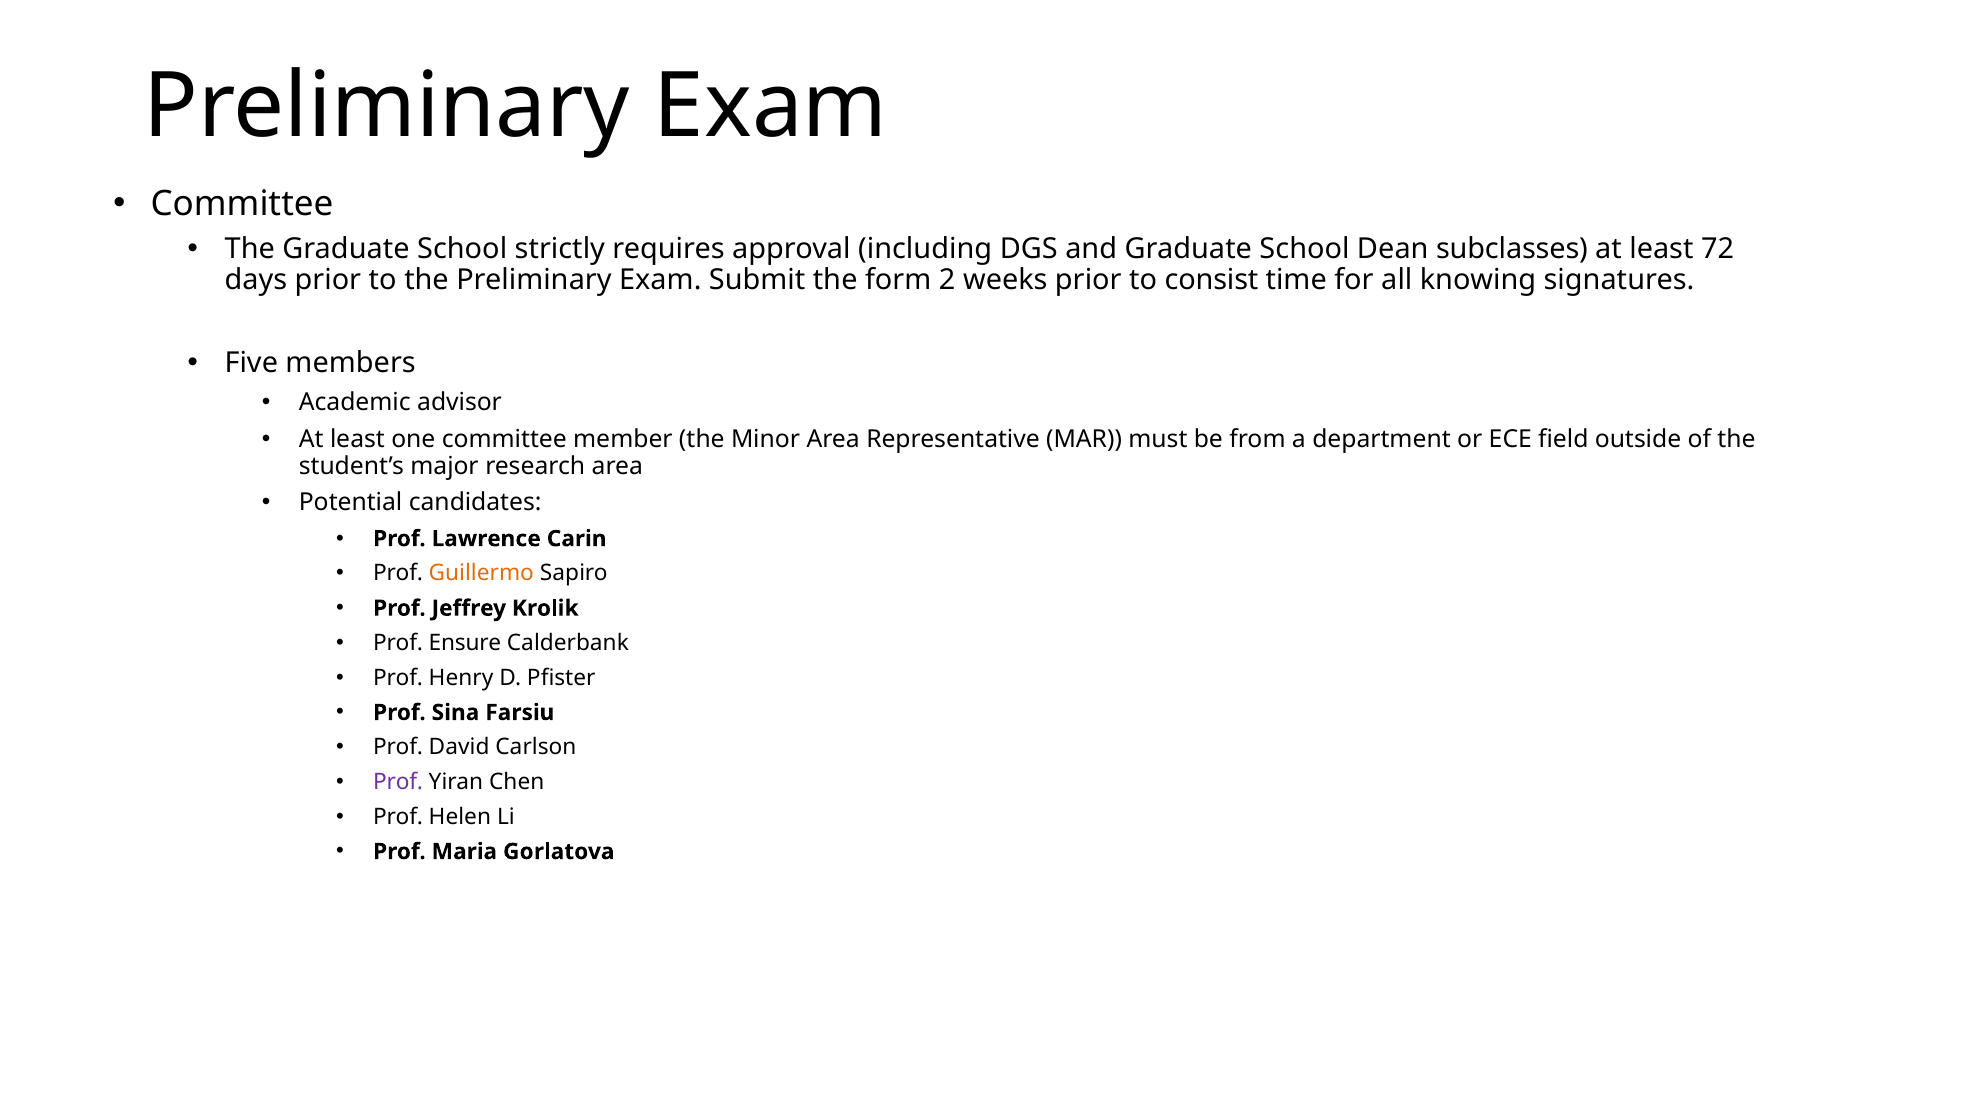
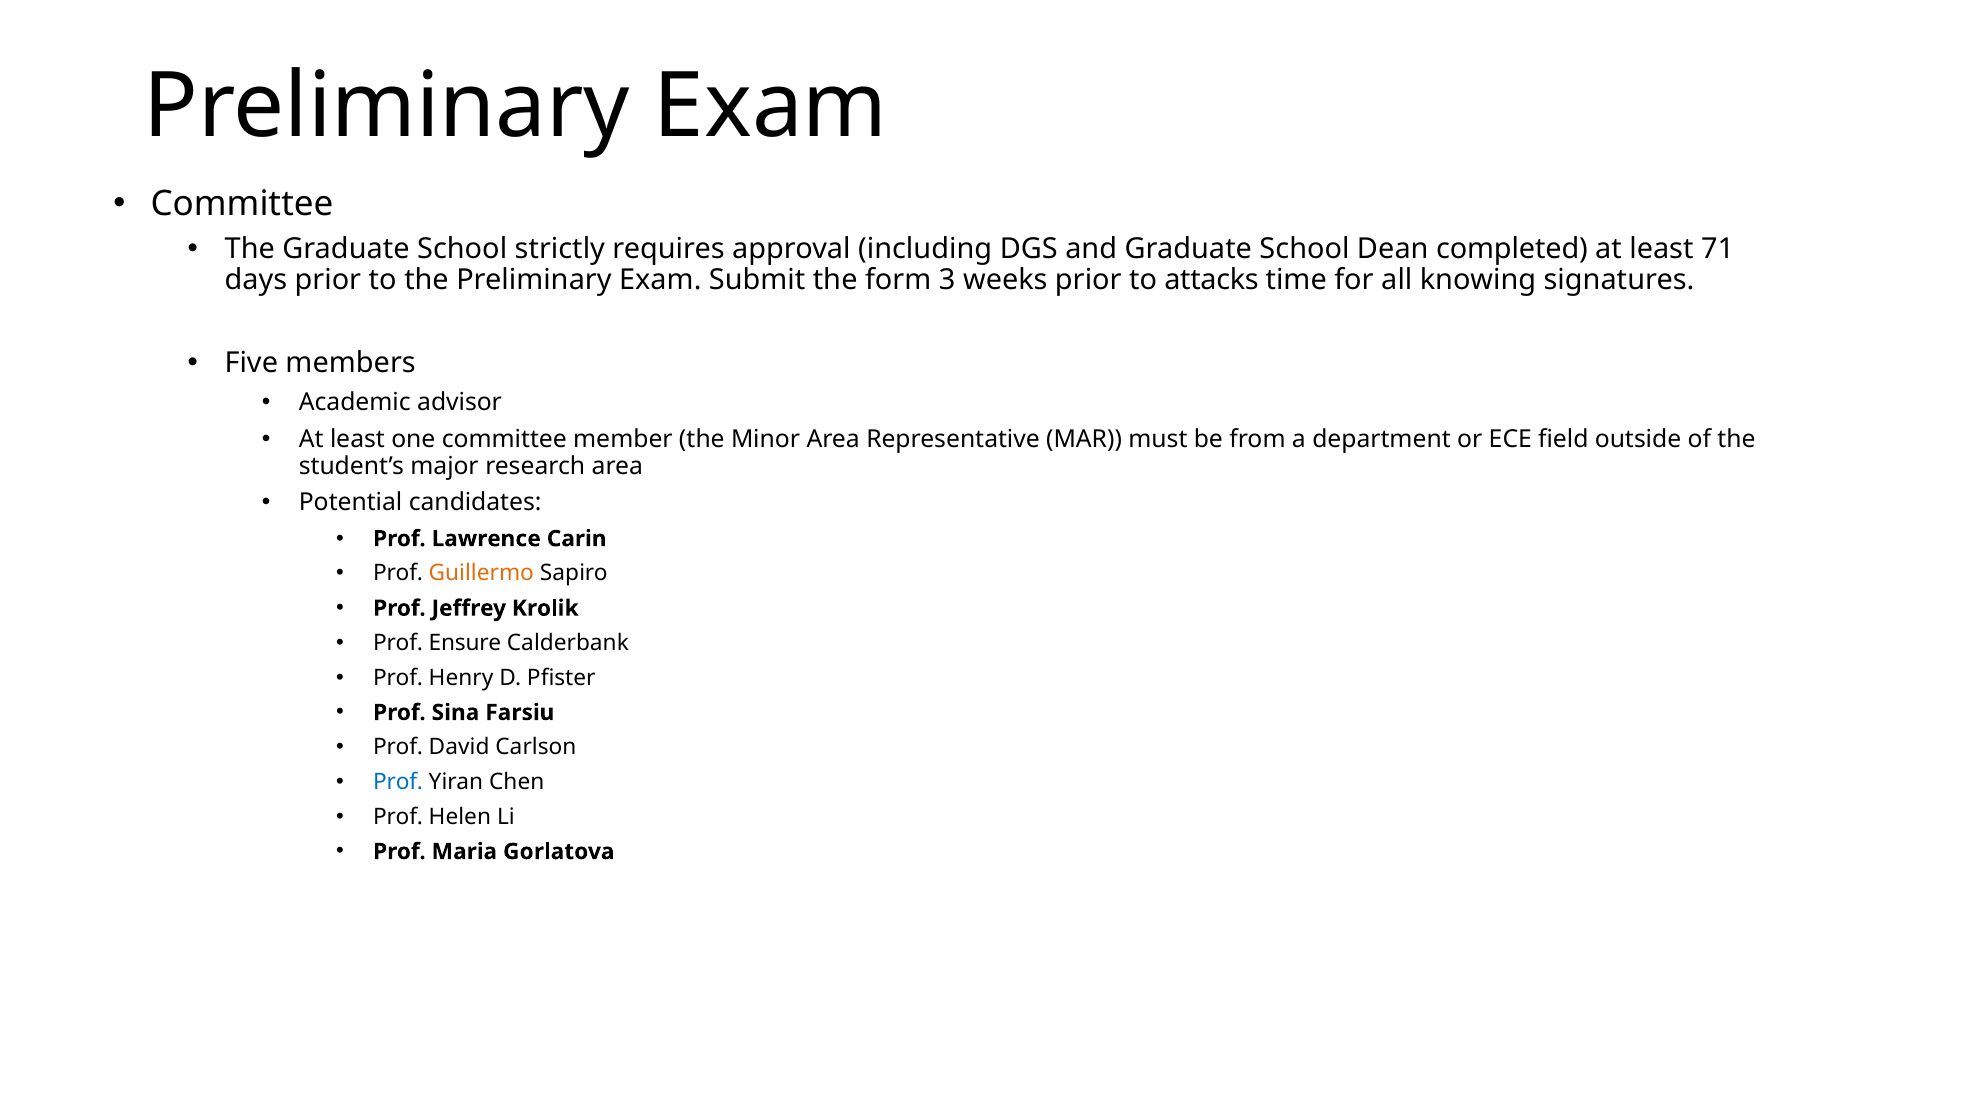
subclasses: subclasses -> completed (1512, 249)
72: 72 -> 71 (1718, 249)
2: 2 -> 3 (947, 280)
consist: consist -> attacks (1212, 280)
Prof colour: purple -> blue (398, 782)
